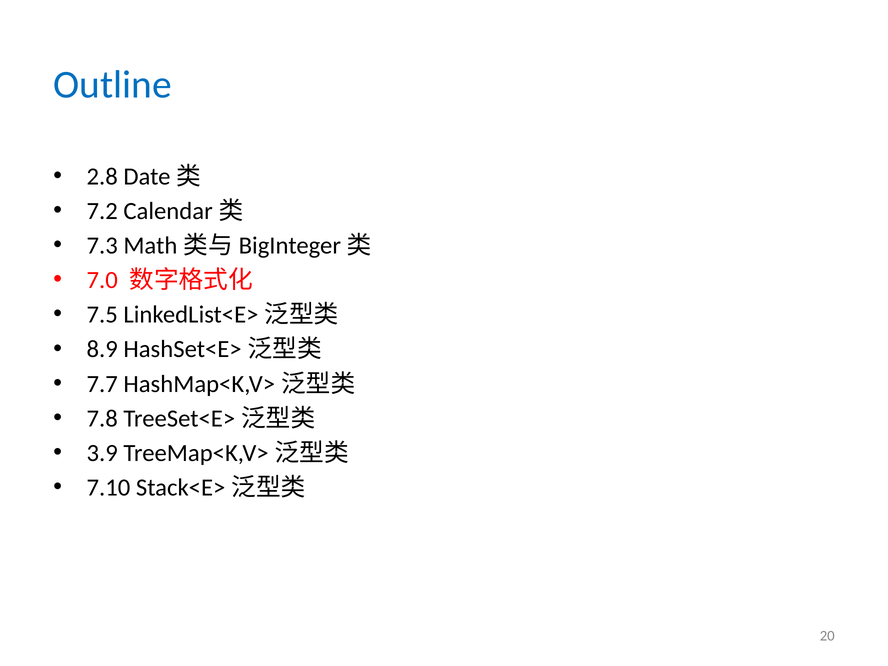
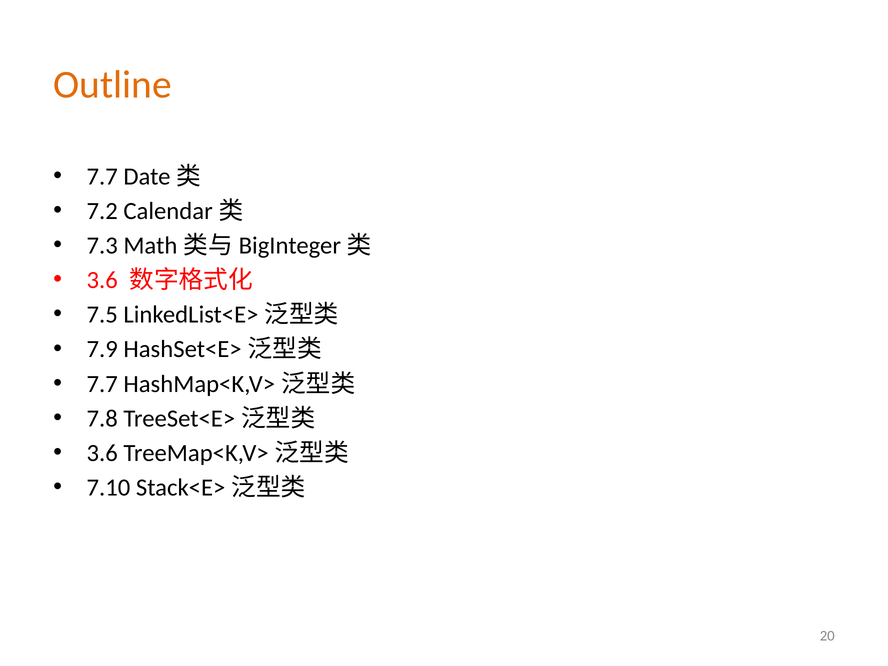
Outline colour: blue -> orange (113, 85)
2.8: 2.8 -> 7.7 (102, 176)
7.0: 7.0 -> 3.6 (102, 280)
8.9: 8.9 -> 7.9 (102, 349)
3.9: 3.9 -> 3.6 (102, 453)
